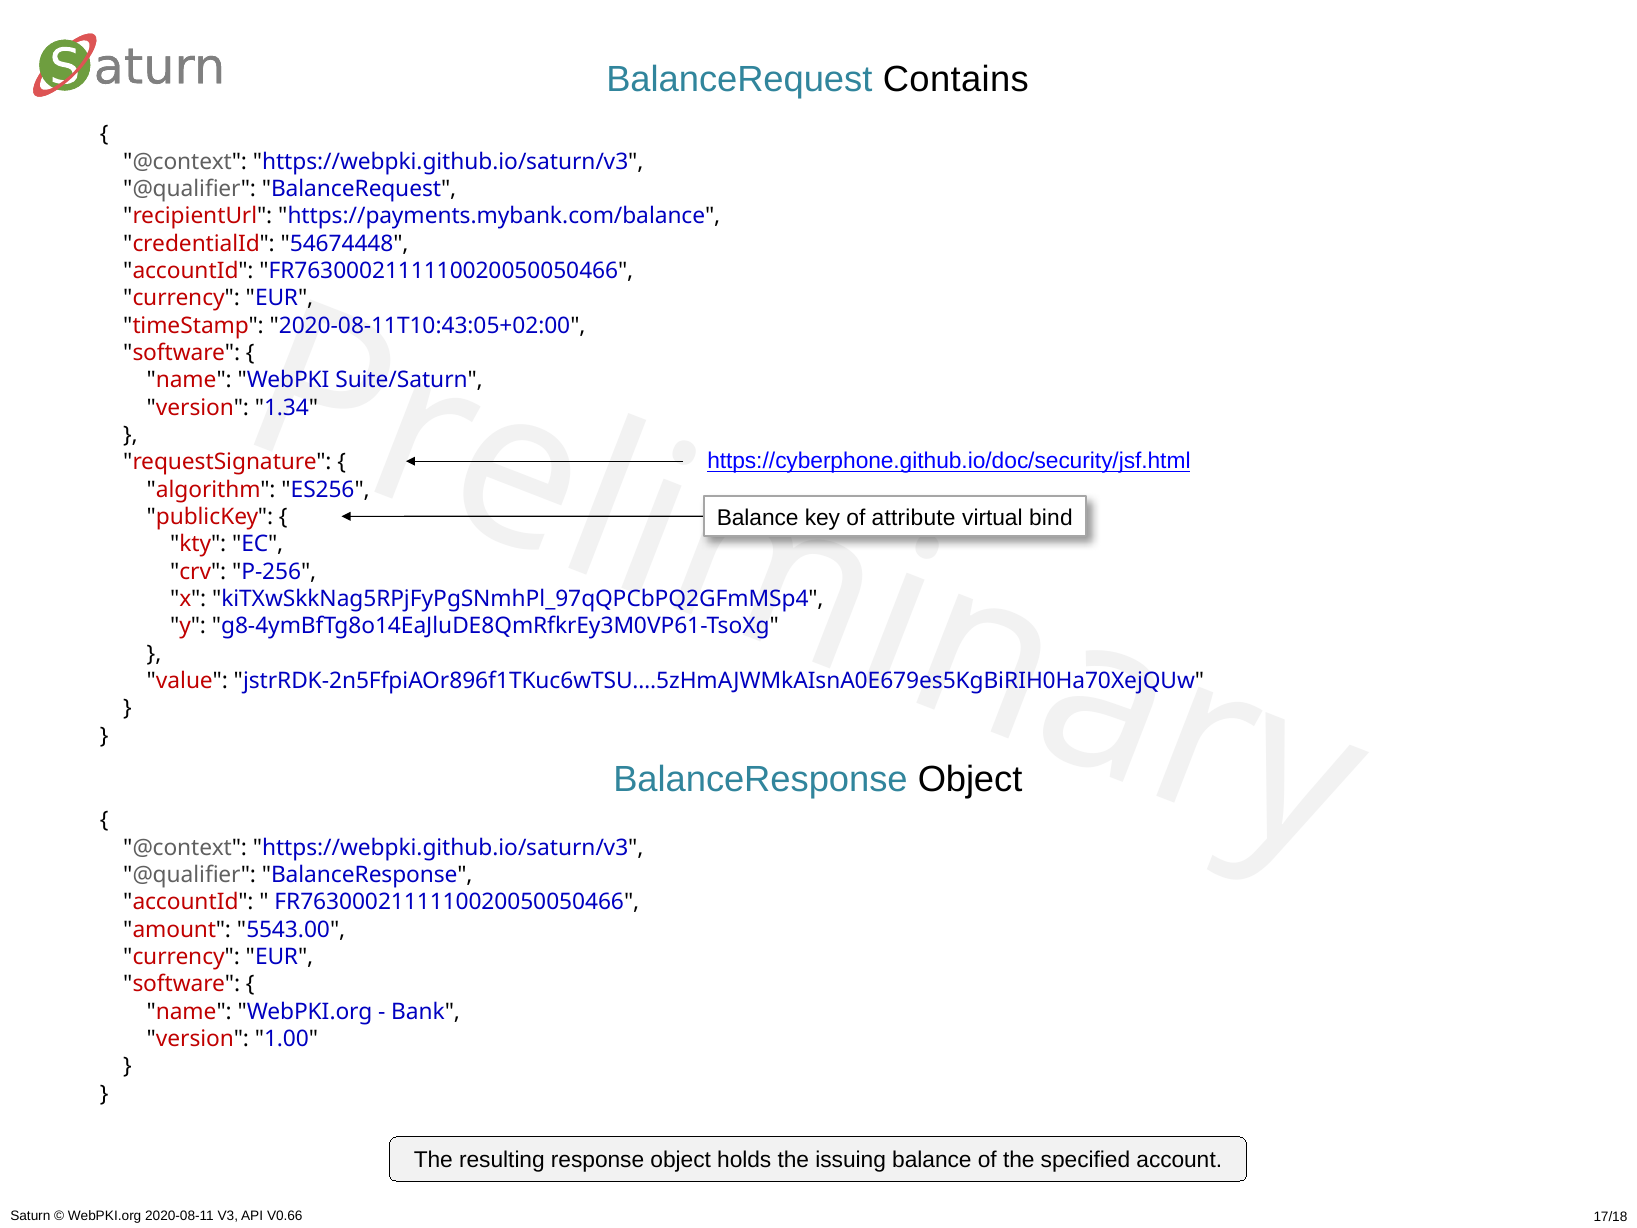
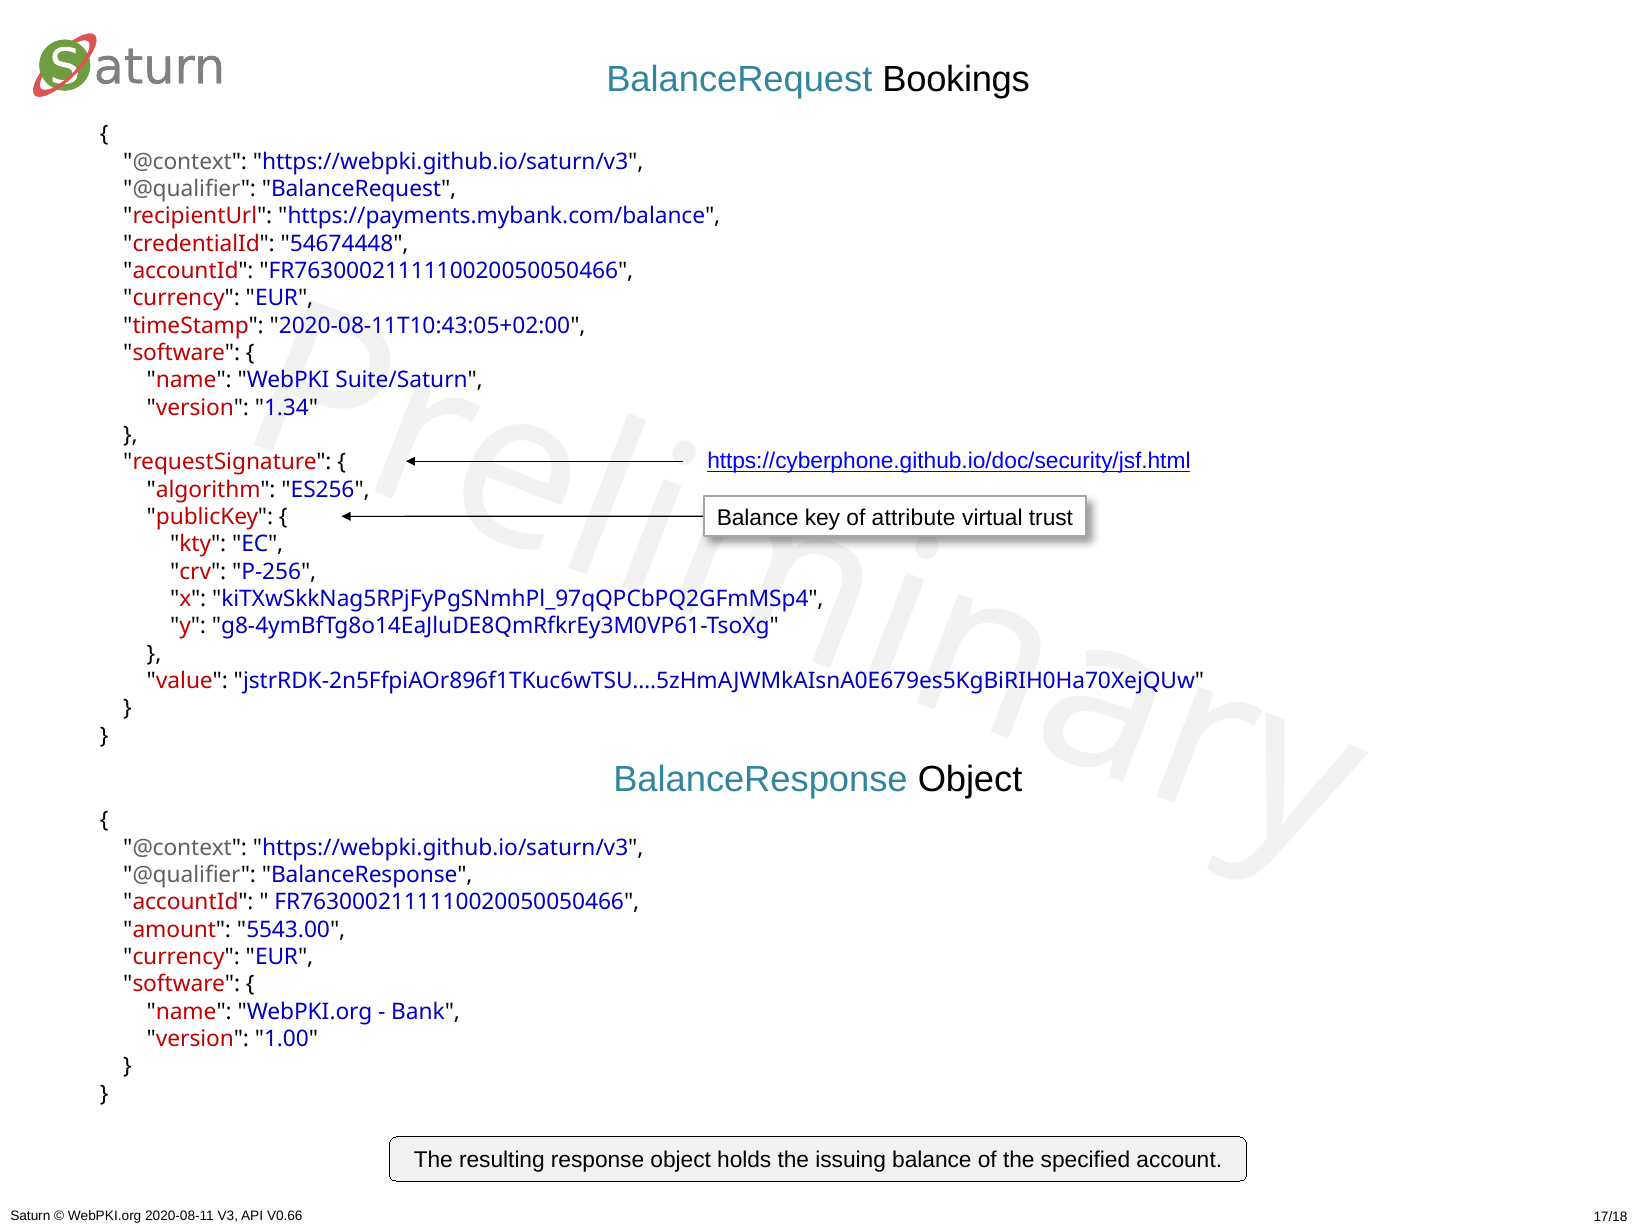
Contains: Contains -> Bookings (956, 79)
bind: bind -> trust (1051, 518)
